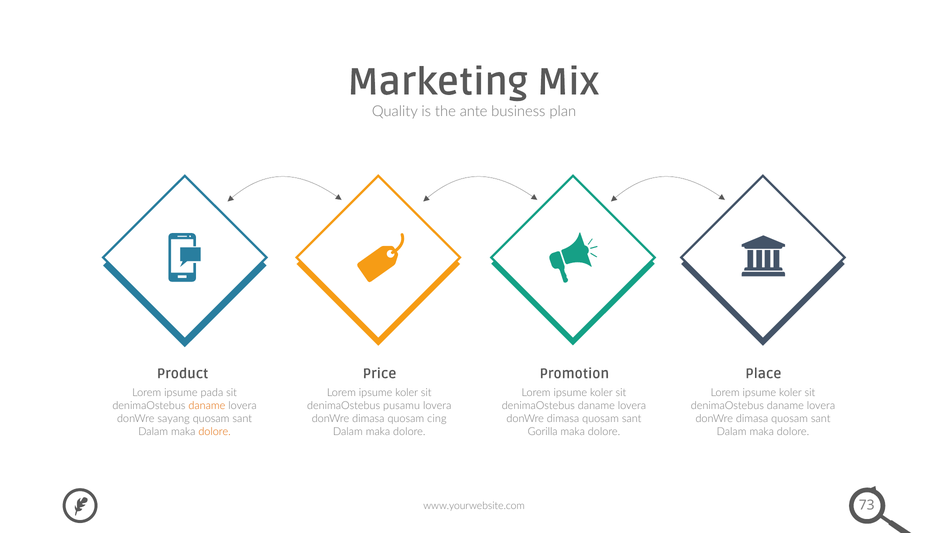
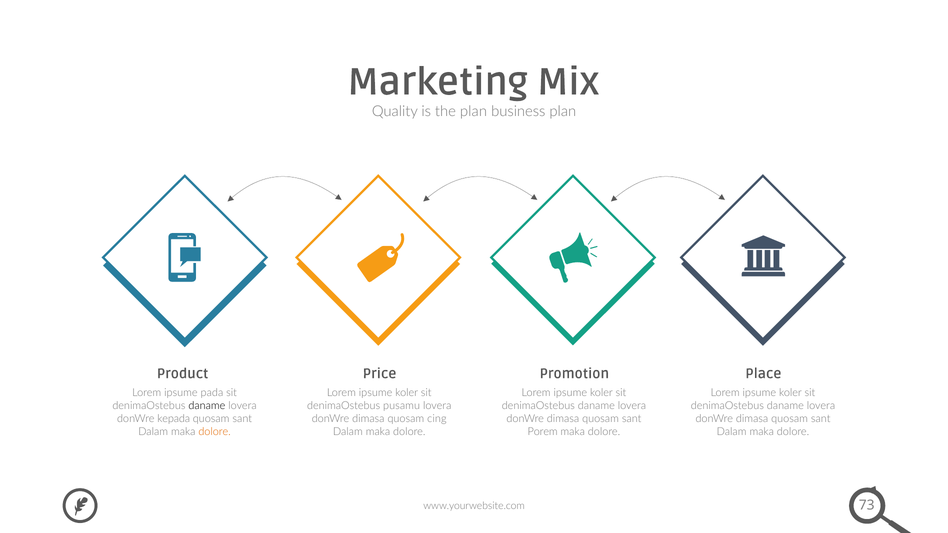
the ante: ante -> plan (473, 112)
daname colour: orange -> black (207, 406)
sayang: sayang -> kepada (174, 419)
Gorilla: Gorilla -> Porem (543, 432)
